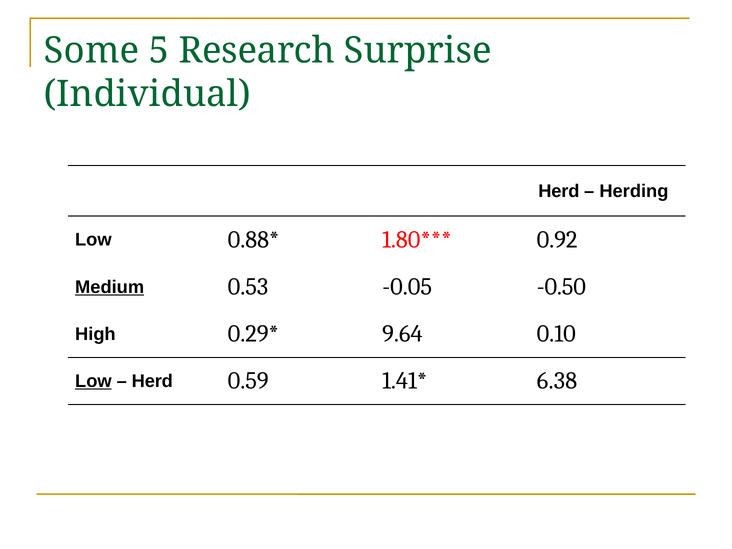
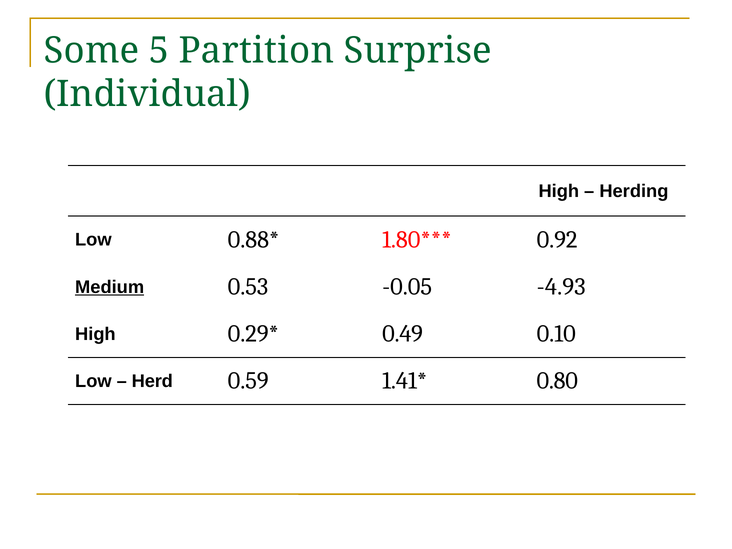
Research: Research -> Partition (256, 50)
Bold Herd: Herd -> High (559, 191)
-0.50: -0.50 -> -4.93 (561, 287)
9.64: 9.64 -> 0.49 (403, 334)
Low underline: present -> none (93, 381)
6.38: 6.38 -> 0.80 (557, 381)
